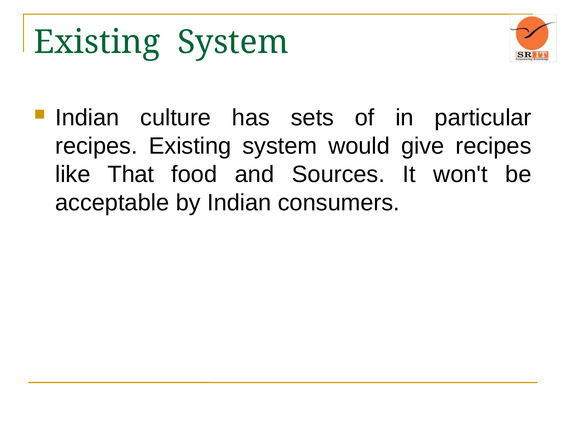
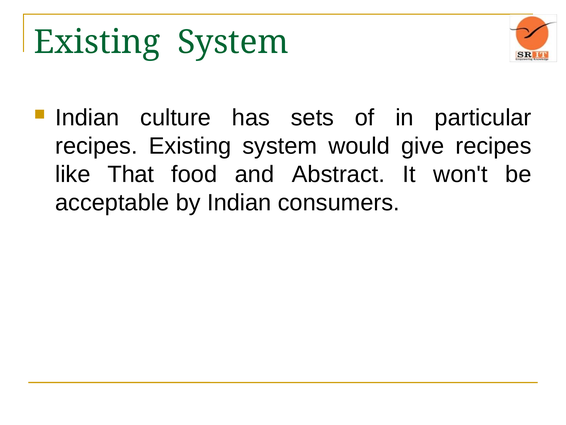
Sources: Sources -> Abstract (338, 174)
